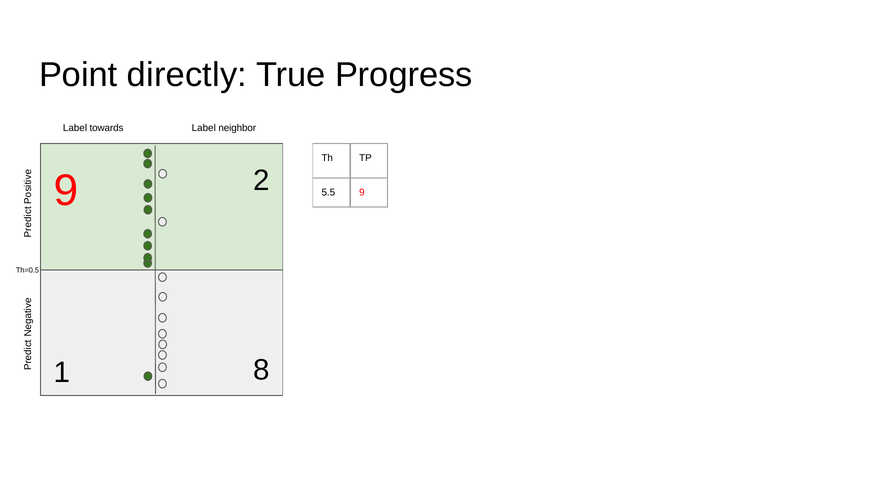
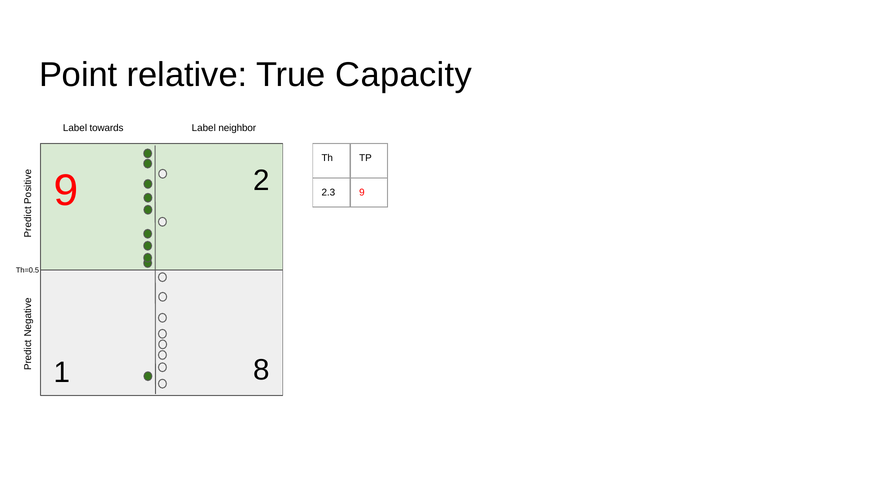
directly: directly -> relative (187, 75)
Progress: Progress -> Capacity (404, 75)
5.5: 5.5 -> 2.3 (328, 193)
